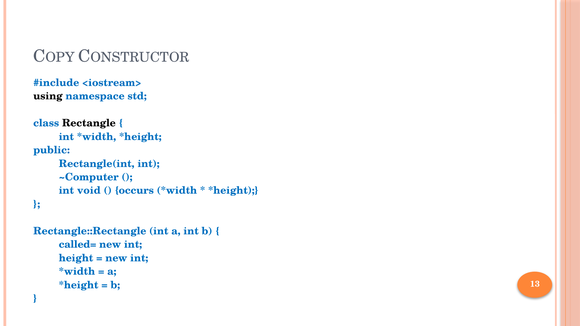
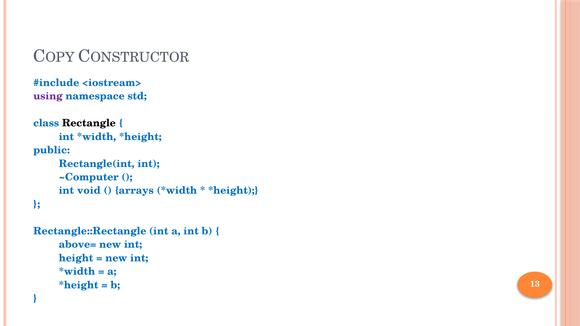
using colour: black -> purple (48, 96)
occurs: occurs -> arrays (134, 191)
called=: called= -> above= (78, 245)
